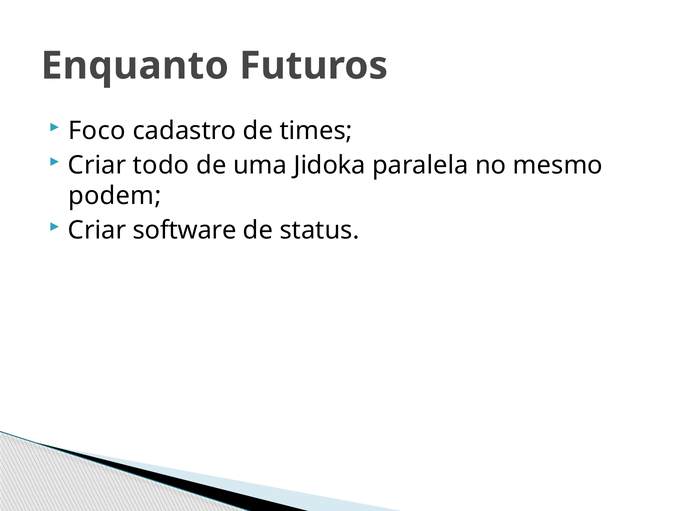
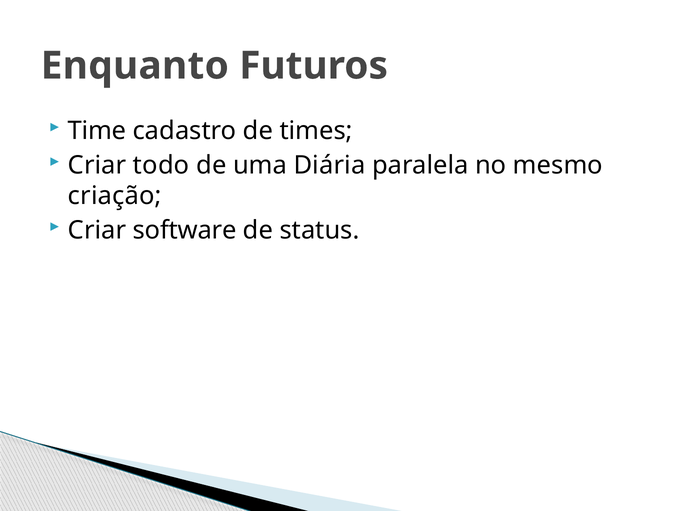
Foco: Foco -> Time (97, 131)
Jidoka: Jidoka -> Diária (330, 165)
podem: podem -> criação (115, 196)
